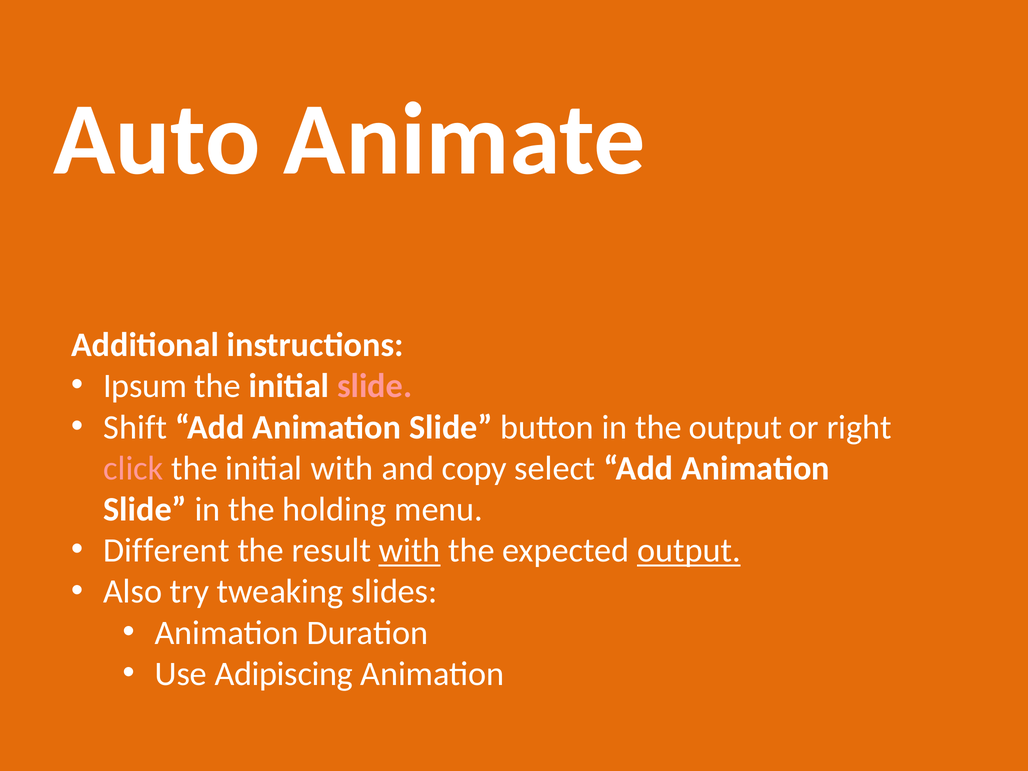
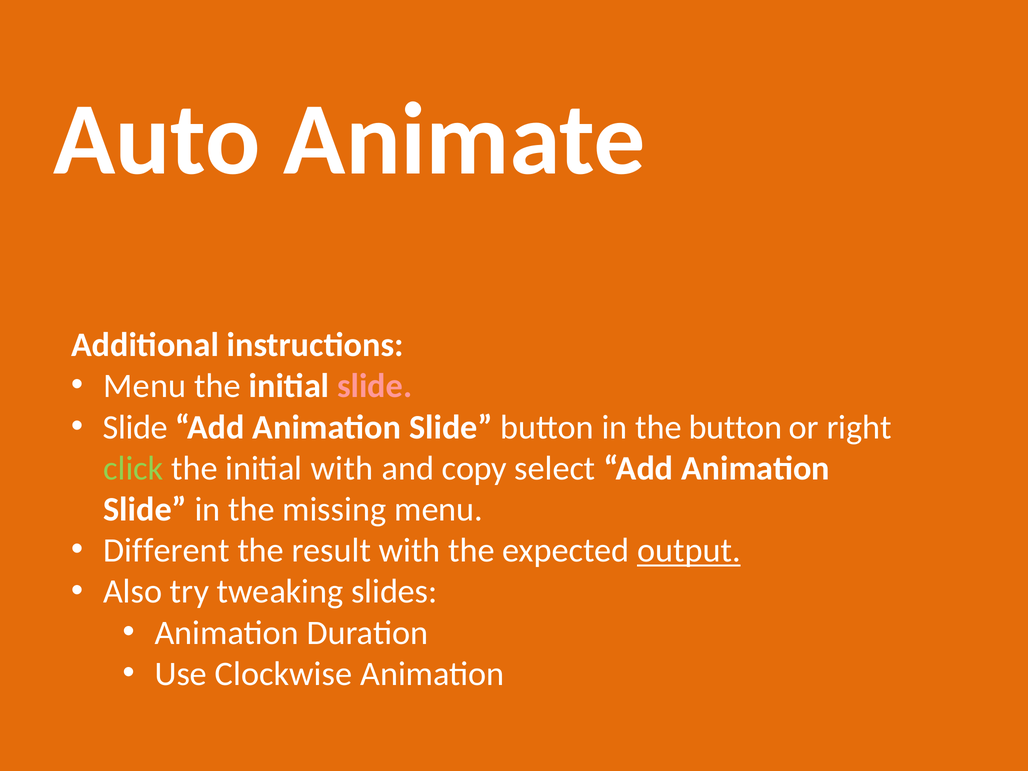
Ipsum: Ipsum -> Menu (145, 386)
Shift: Shift -> Slide (135, 427)
the output: output -> button (735, 427)
click colour: pink -> light green (133, 468)
holding: holding -> missing (334, 509)
with underline: present -> none (410, 551)
Adipiscing: Adipiscing -> Clockwise (284, 674)
